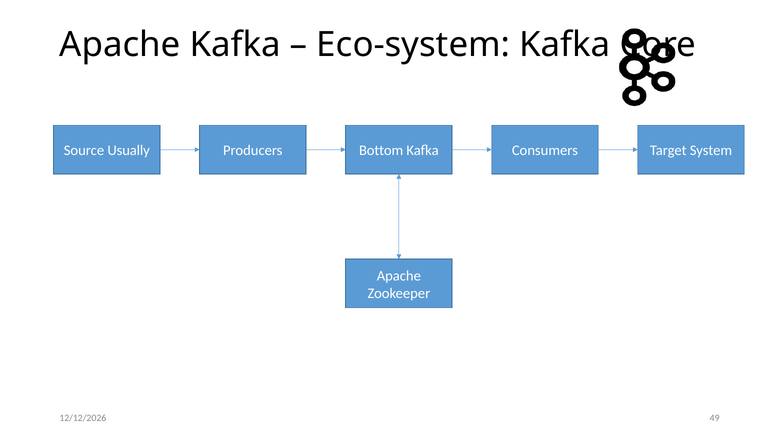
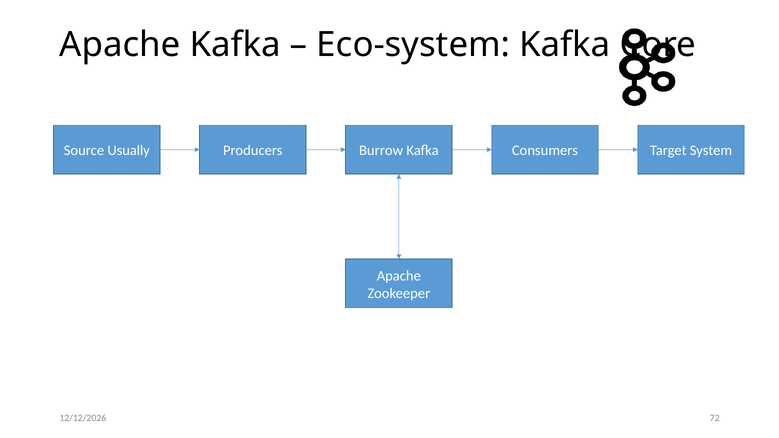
Bottom: Bottom -> Burrow (381, 151)
49: 49 -> 72 (715, 418)
